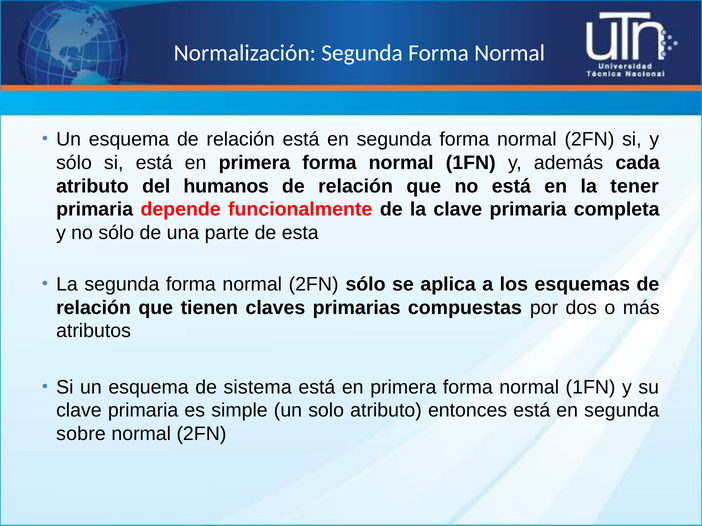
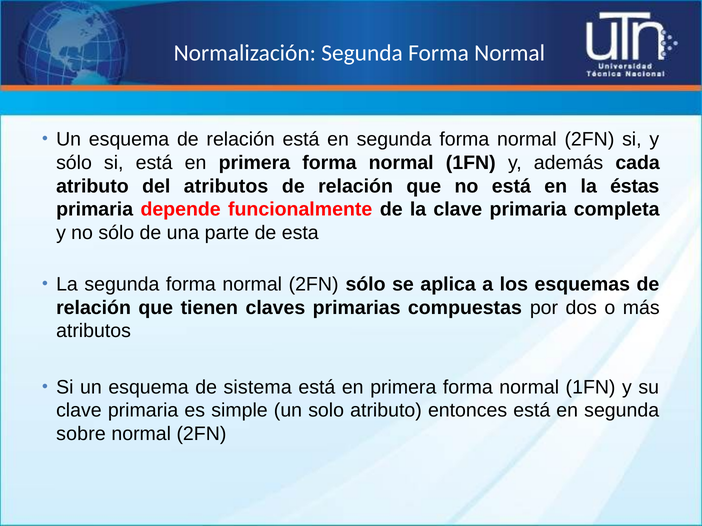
del humanos: humanos -> atributos (226, 186)
tener: tener -> éstas (635, 186)
